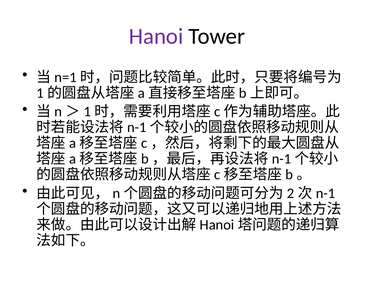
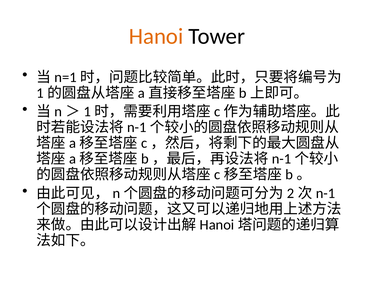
Hanoi colour: purple -> orange (156, 36)
